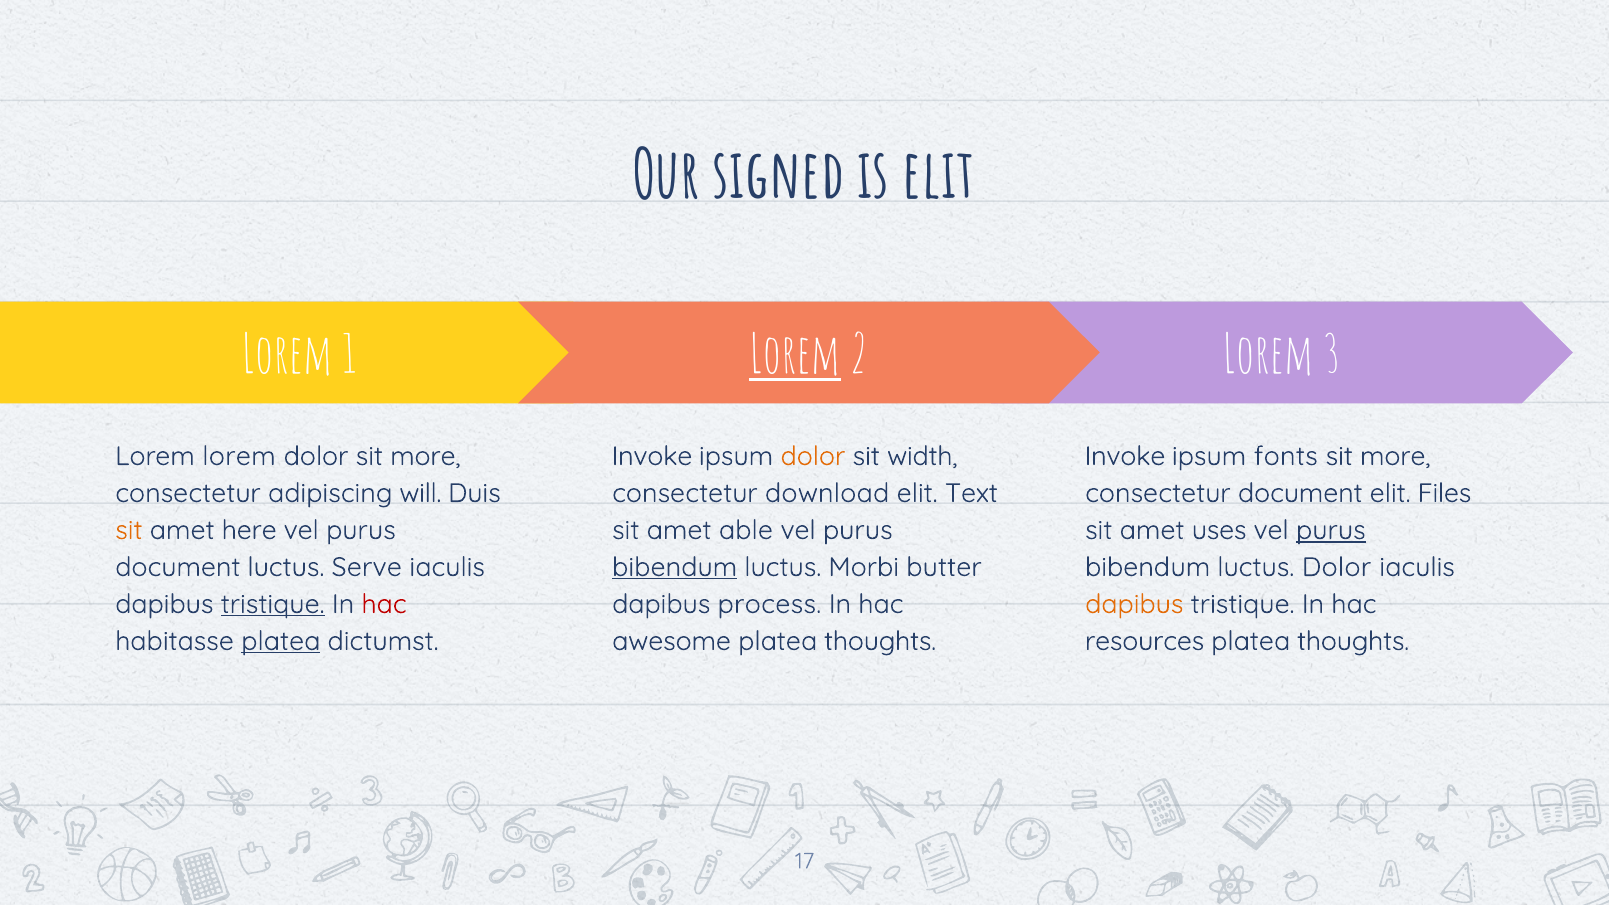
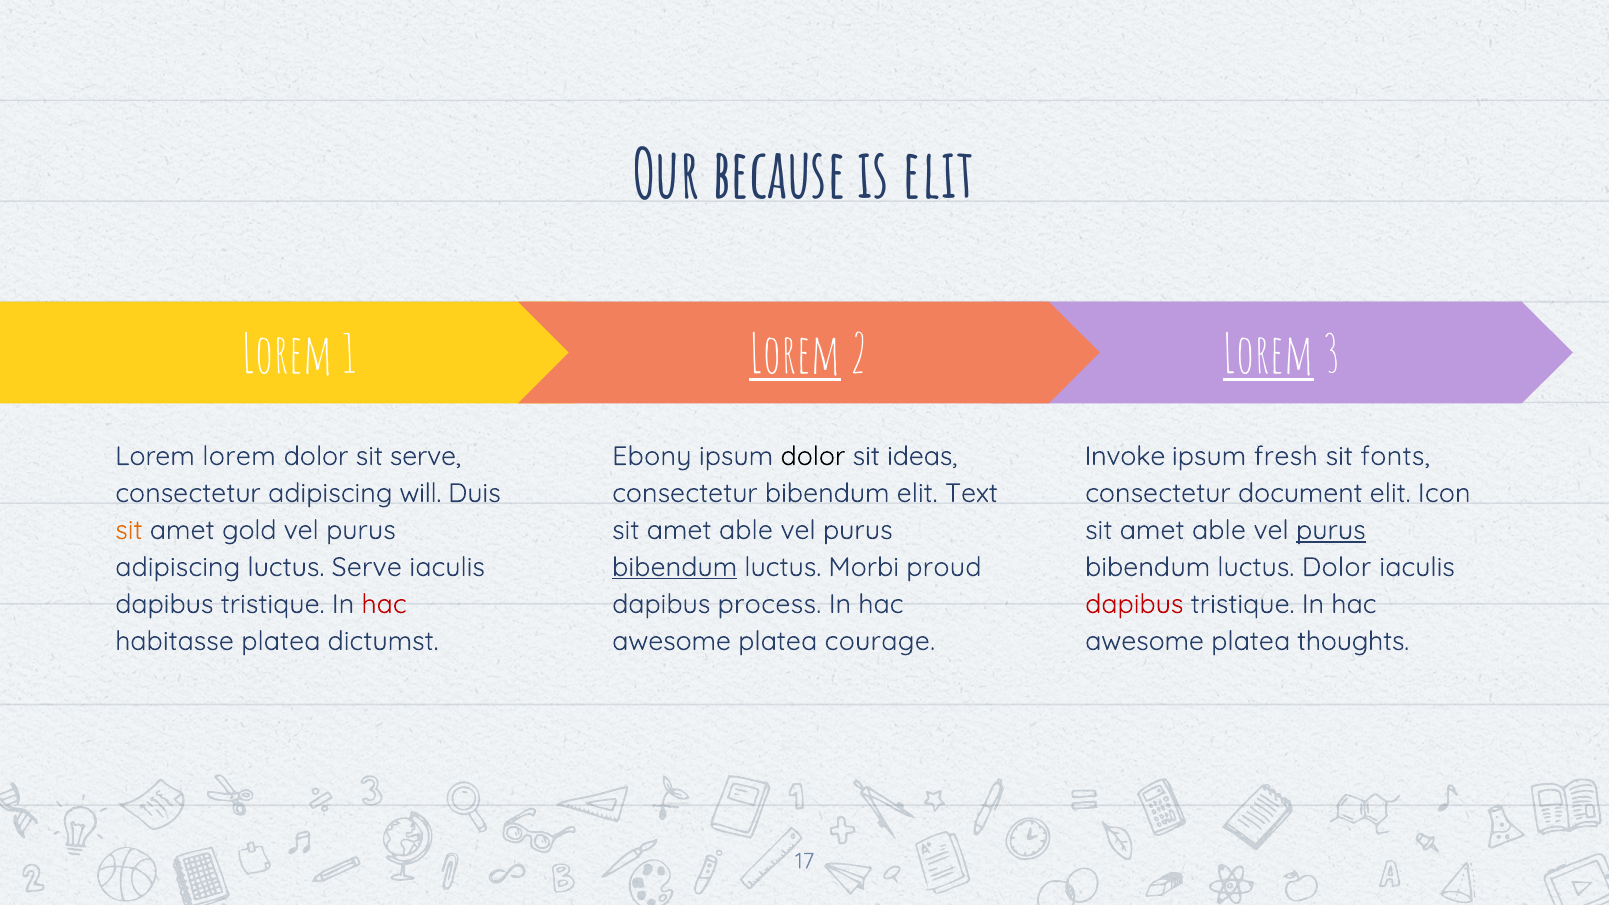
signed: signed -> because (779, 177)
Lorem underline: none -> present (1268, 356)
dolor sit more: more -> serve (425, 456)
Invoke: Invoke -> Ebony (652, 456)
dolor colour: orange -> black (813, 456)
width: width -> ideas (922, 456)
fonts: fonts -> fresh (1286, 456)
more: more -> fonts (1395, 456)
consectetur download: download -> bibendum (827, 493)
Files: Files -> Icon (1444, 493)
here: here -> gold (249, 530)
uses: uses -> able (1219, 530)
document: document -> adipiscing (178, 567)
butter: butter -> proud (944, 567)
tristique underline: present -> none (273, 604)
dapibus colour: orange -> red (1134, 604)
platea underline: present -> none (281, 641)
thoughts: thoughts -> courage (880, 641)
resources: resources -> awesome (1145, 641)
